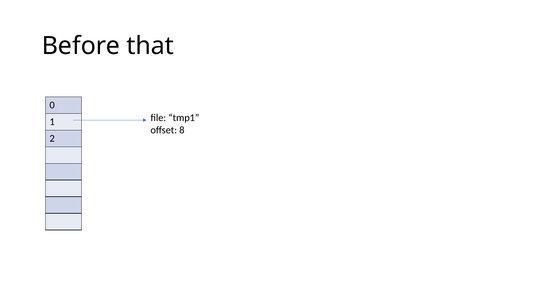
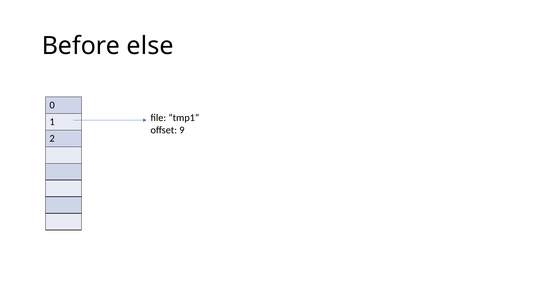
that: that -> else (150, 46)
8: 8 -> 9 (182, 130)
